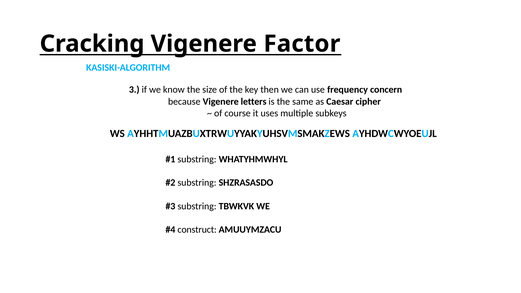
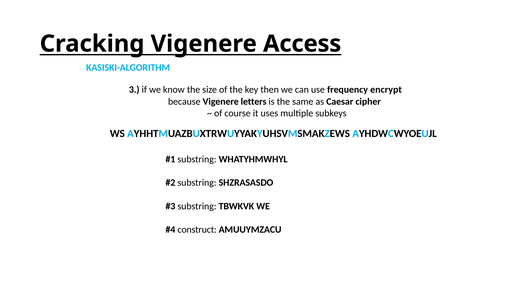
Factor: Factor -> Access (302, 44)
concern: concern -> encrypt (386, 90)
